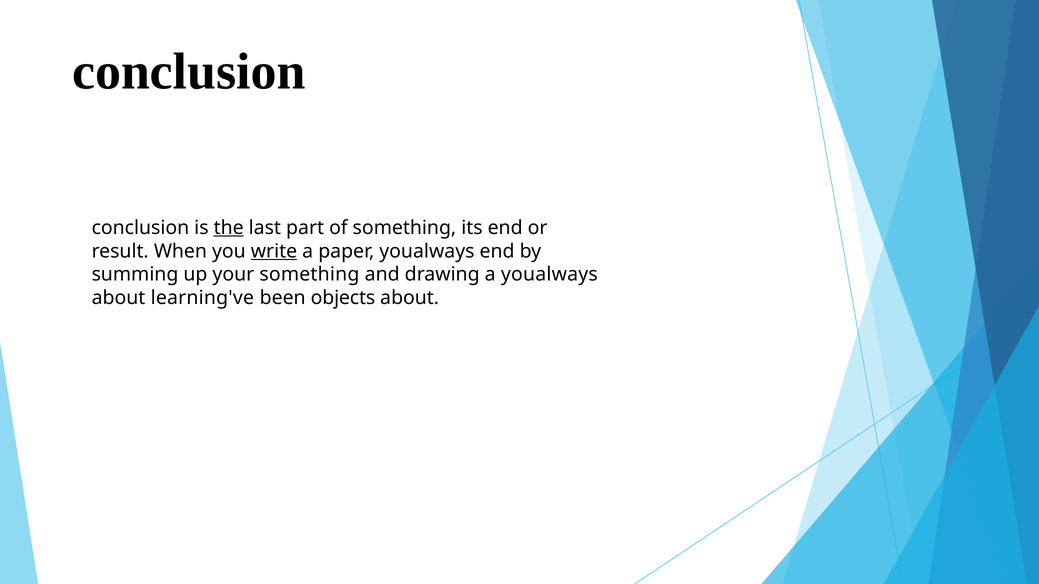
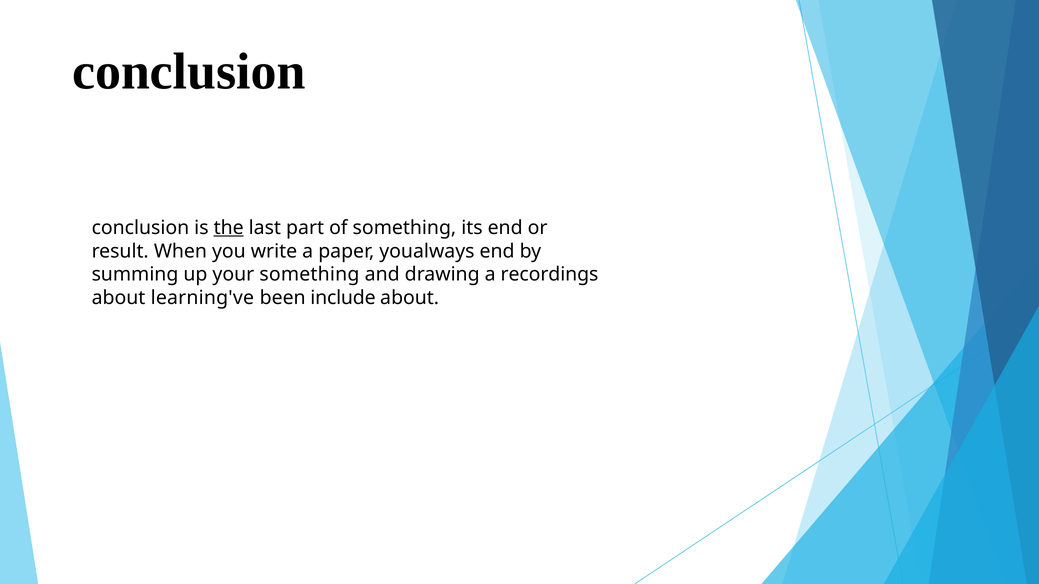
write underline: present -> none (274, 251)
a youalways: youalways -> recordings (549, 275)
objects: objects -> include (343, 298)
